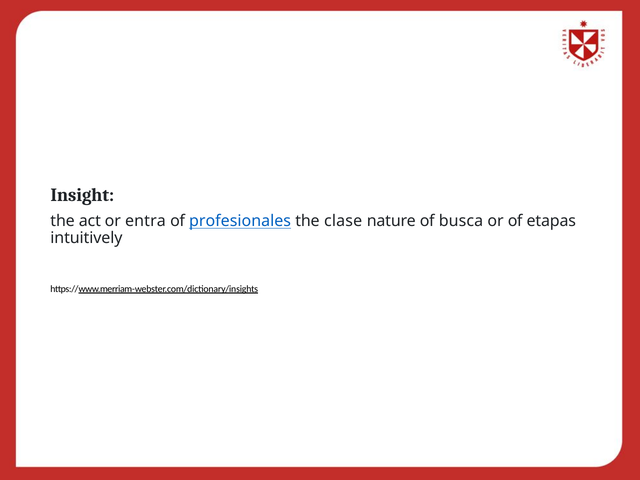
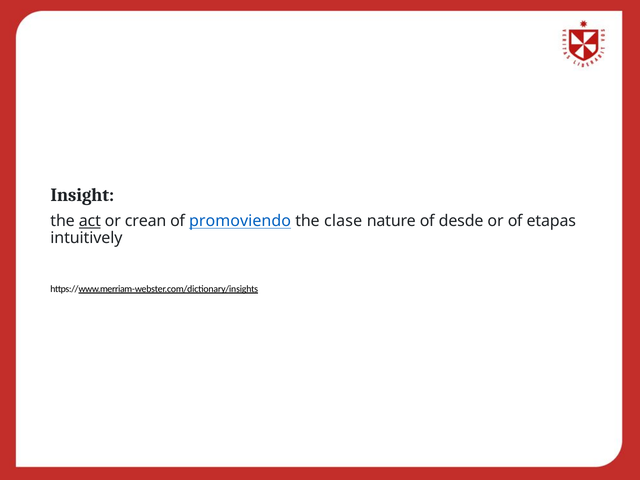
act underline: none -> present (90, 221)
entra: entra -> crean (146, 221)
profesionales: profesionales -> promoviendo (240, 221)
busca: busca -> desde (461, 221)
